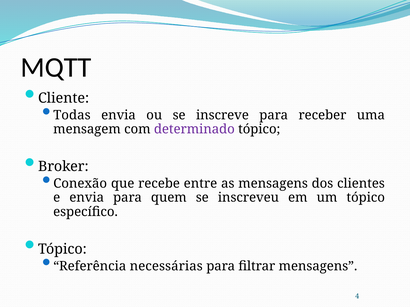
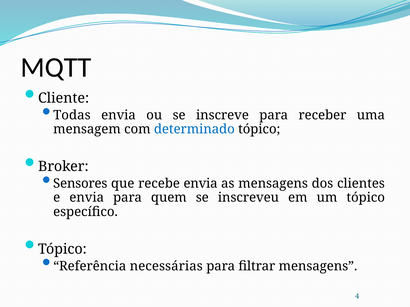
determinado colour: purple -> blue (194, 130)
Conexão: Conexão -> Sensores (80, 184)
recebe entre: entre -> envia (201, 184)
